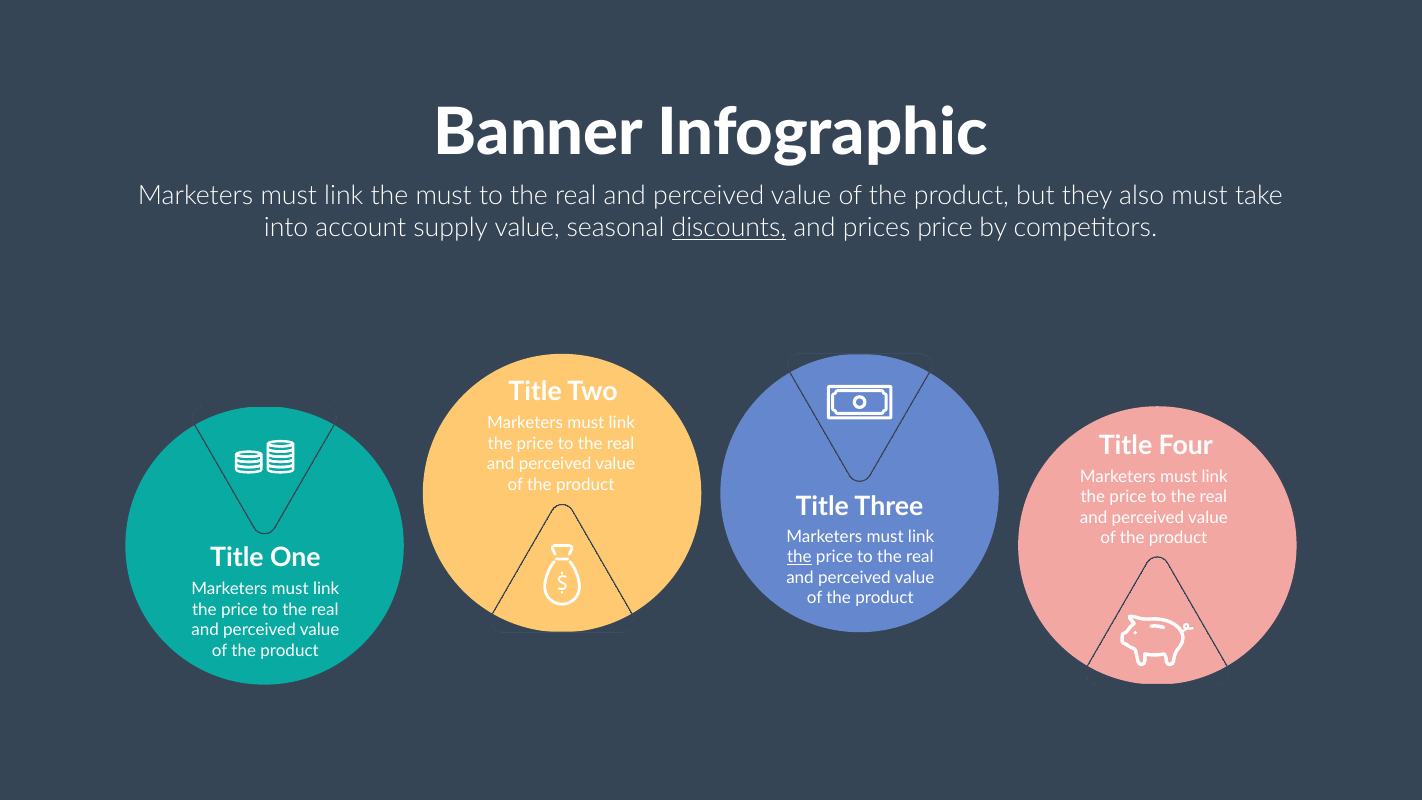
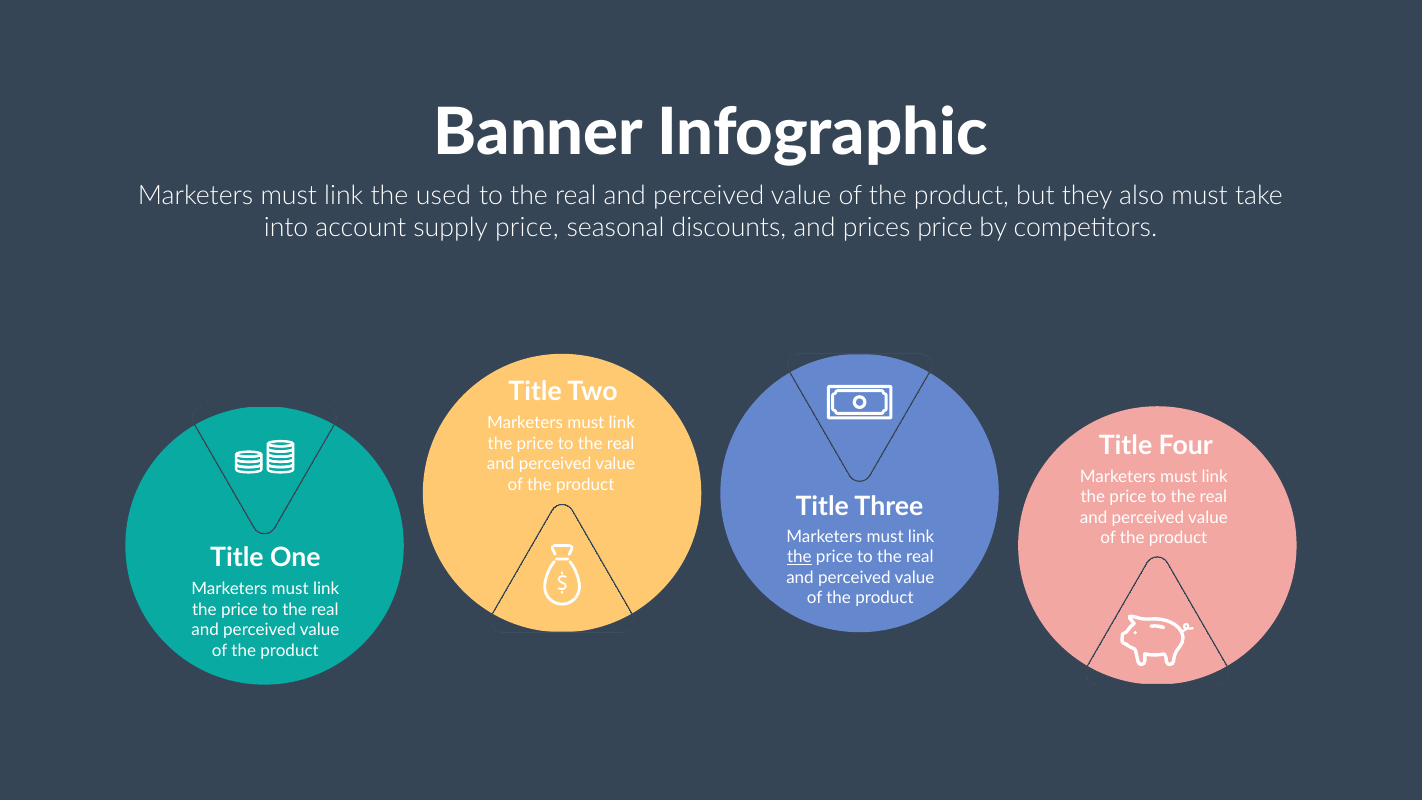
the must: must -> used (444, 196)
supply value: value -> price (527, 228)
discounts underline: present -> none (729, 228)
